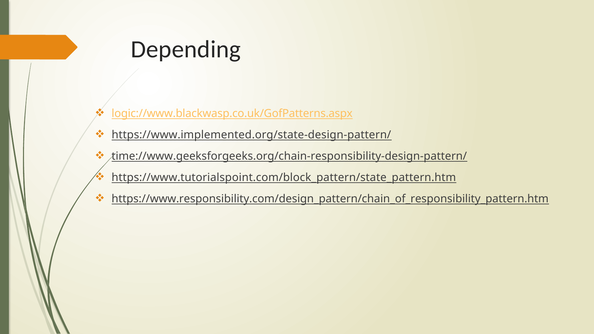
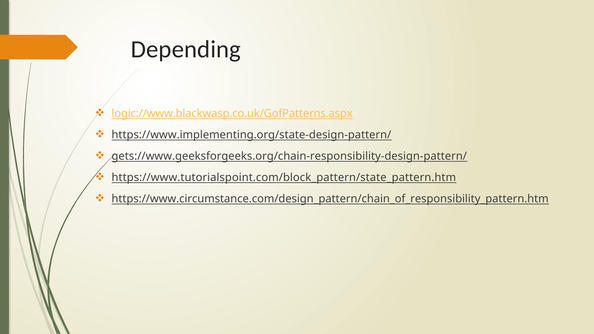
https://www.implemented.org/state-design-pattern/: https://www.implemented.org/state-design-pattern/ -> https://www.implementing.org/state-design-pattern/ (251, 135)
time://www.geeksforgeeks.org/chain-responsibility-design-pattern/: time://www.geeksforgeeks.org/chain-responsibility-design-pattern/ -> gets://www.geeksforgeeks.org/chain-responsibility-design-pattern/ (289, 156)
https://www.responsibility.com/design_pattern/chain_of_responsibility_pattern.htm: https://www.responsibility.com/design_pattern/chain_of_responsibility_pattern.htm -> https://www.circumstance.com/design_pattern/chain_of_responsibility_pattern.htm (330, 199)
